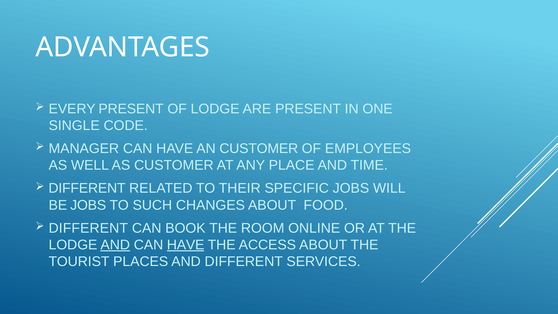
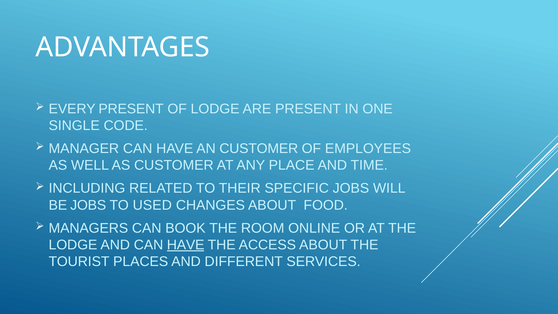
DIFFERENT: DIFFERENT -> INCLUDING (87, 188)
SUCH: SUCH -> USED (152, 205)
DIFFERENT: DIFFERENT -> MANAGERS (88, 228)
AND underline: present -> none (115, 245)
